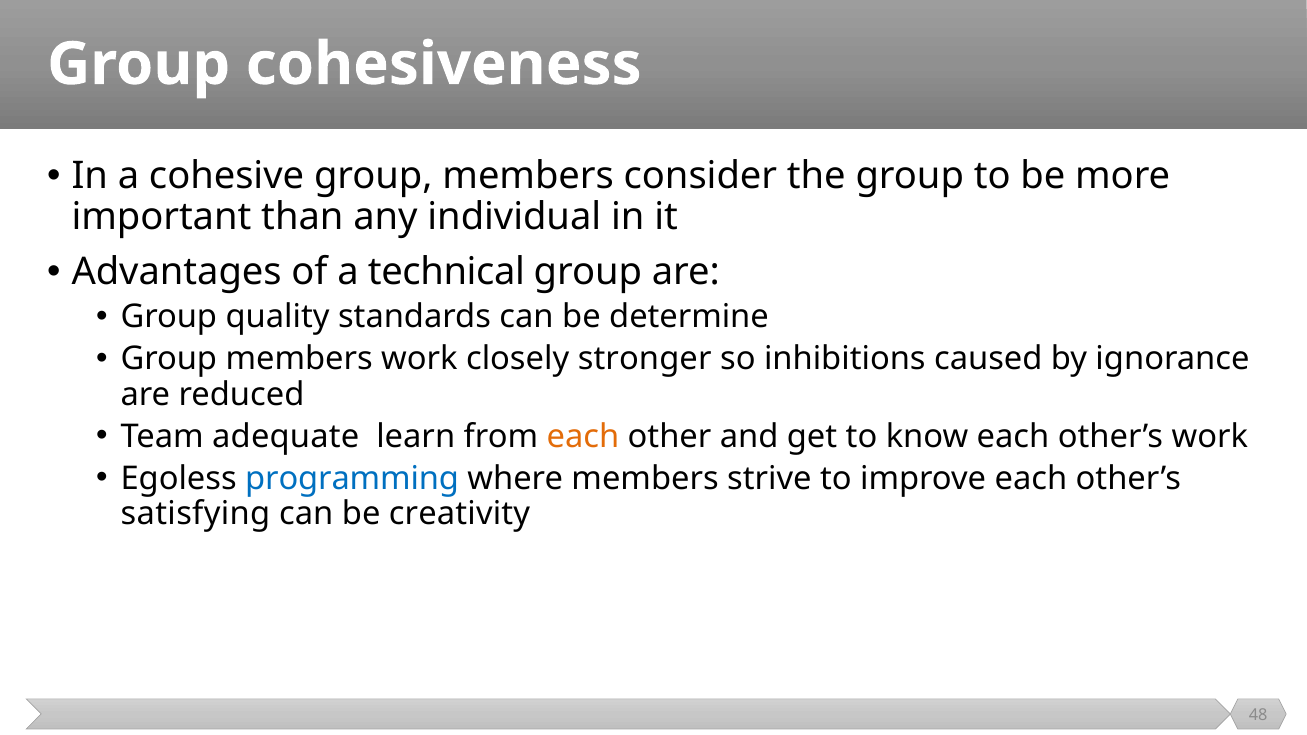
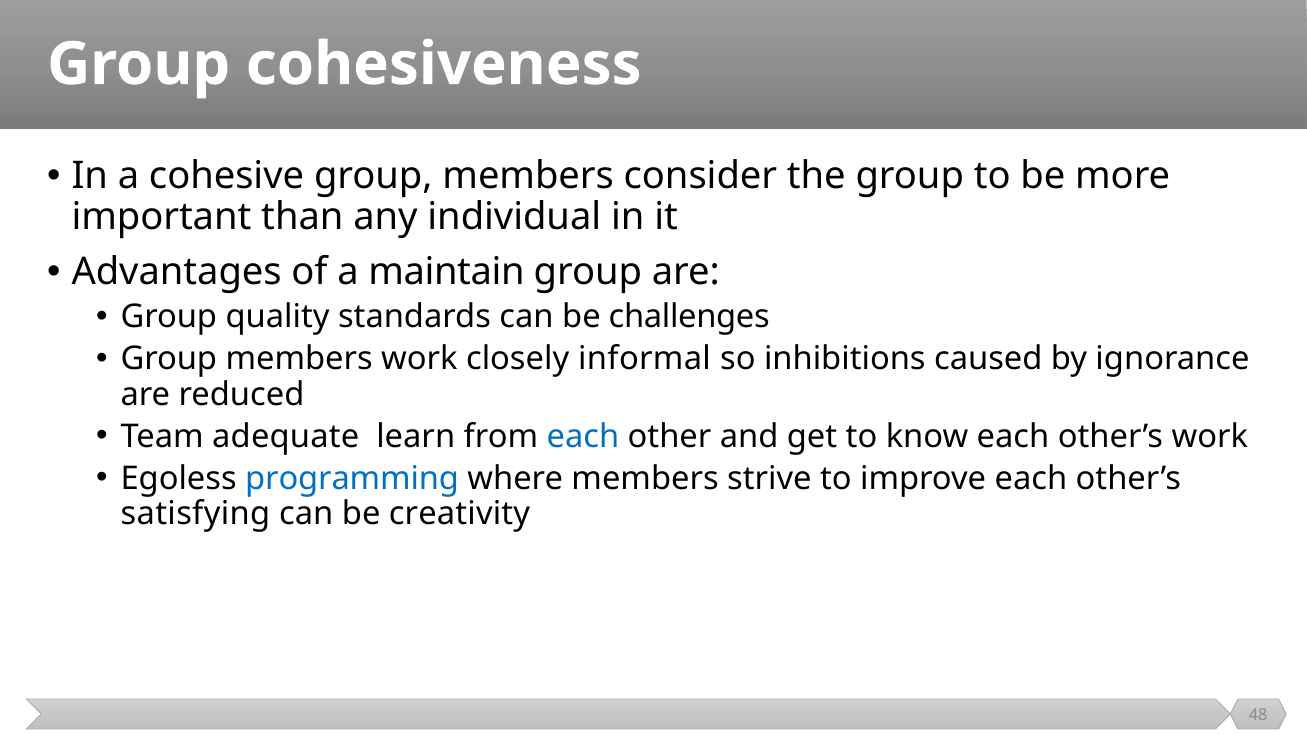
technical: technical -> maintain (446, 272)
determine: determine -> challenges (689, 317)
stronger: stronger -> informal (645, 359)
each colour: orange -> blue (583, 437)
